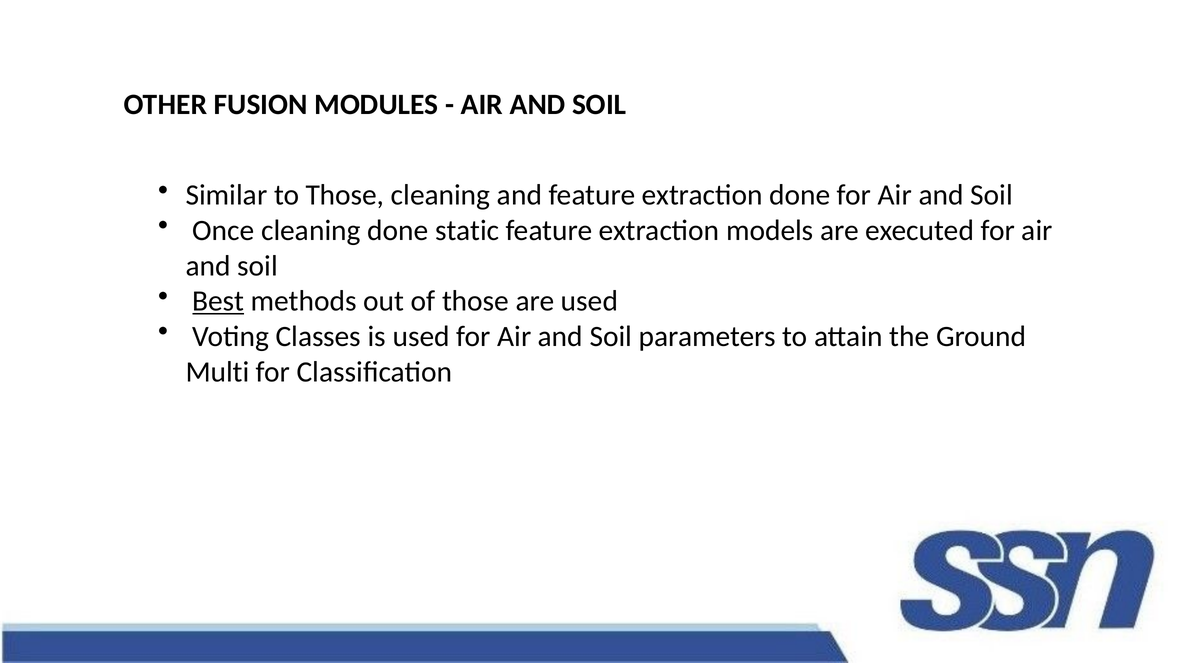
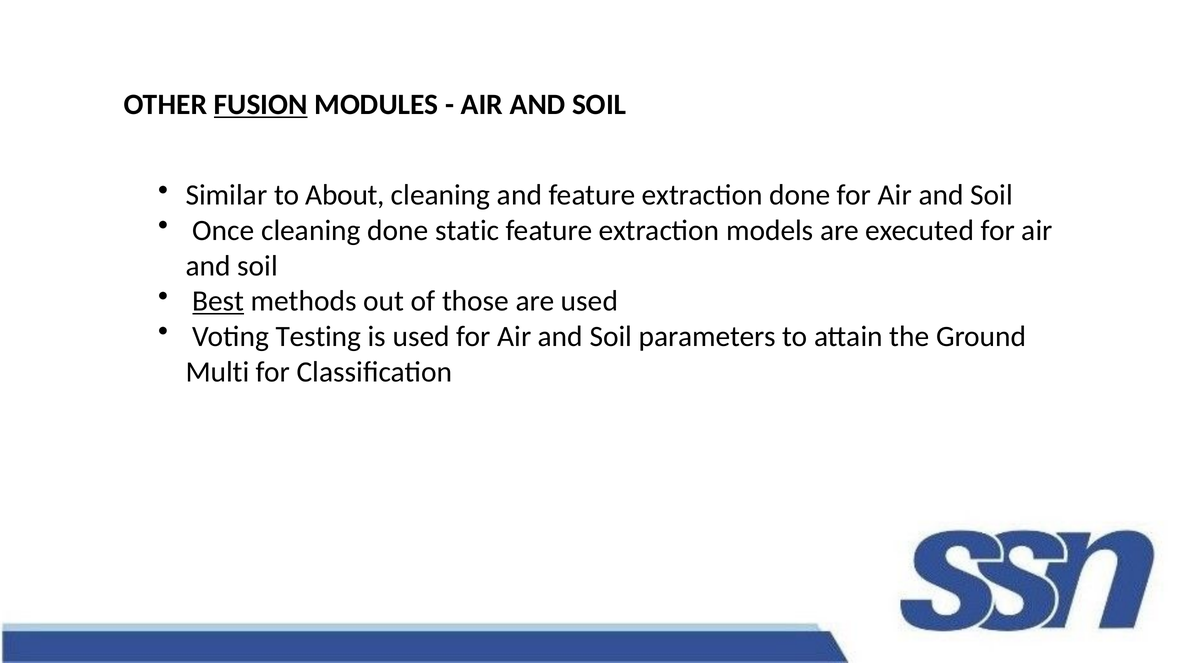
FUSION underline: none -> present (261, 105)
to Those: Those -> About (345, 195)
Classes: Classes -> Testing (318, 337)
